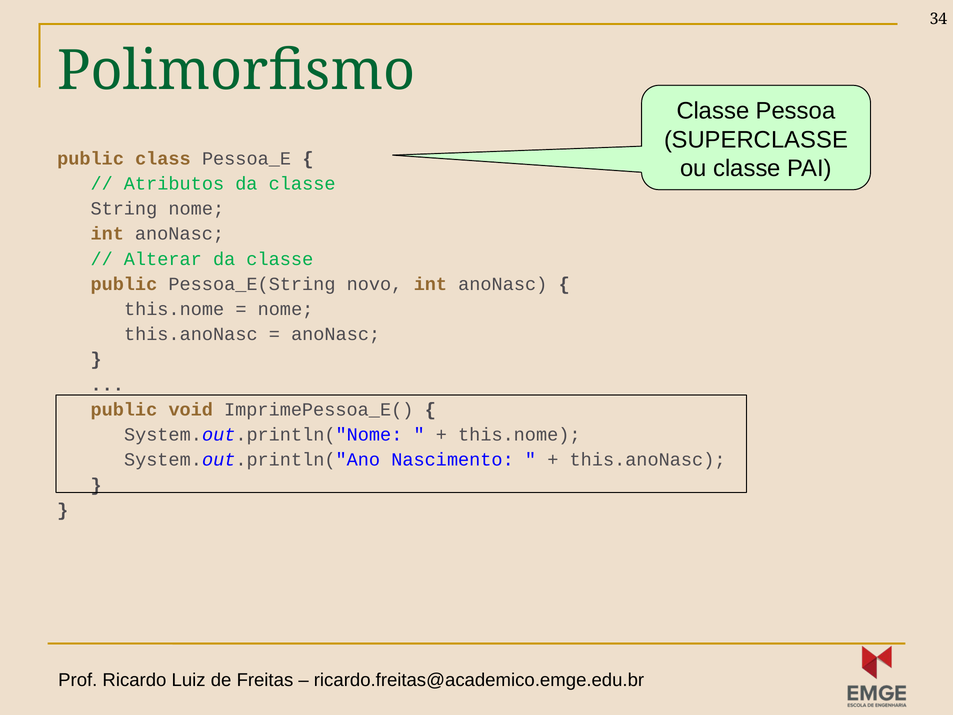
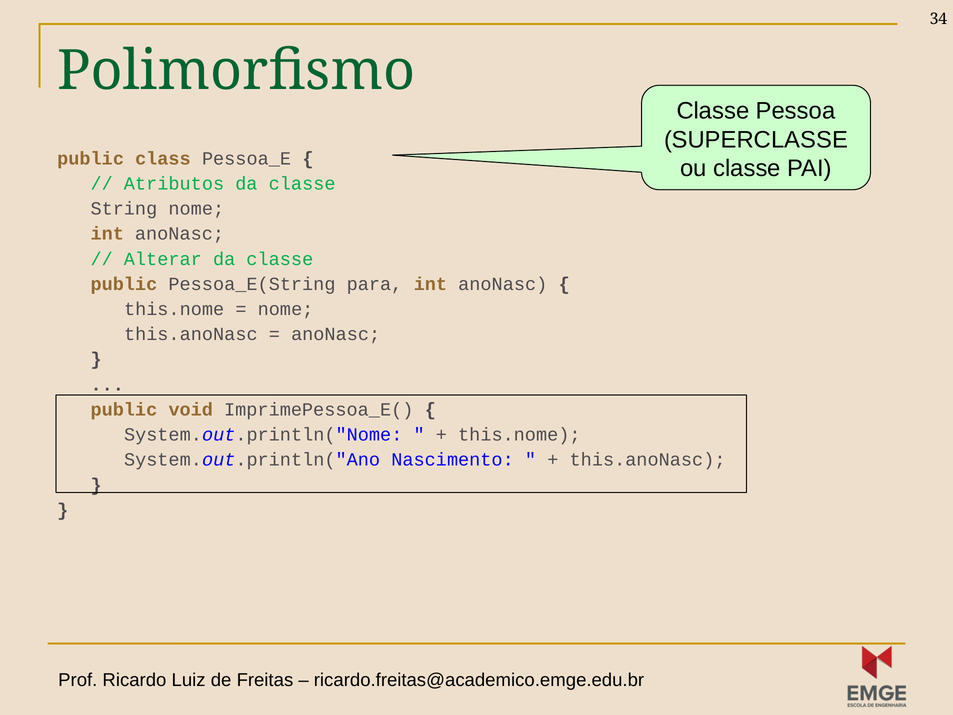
novo: novo -> para (375, 284)
